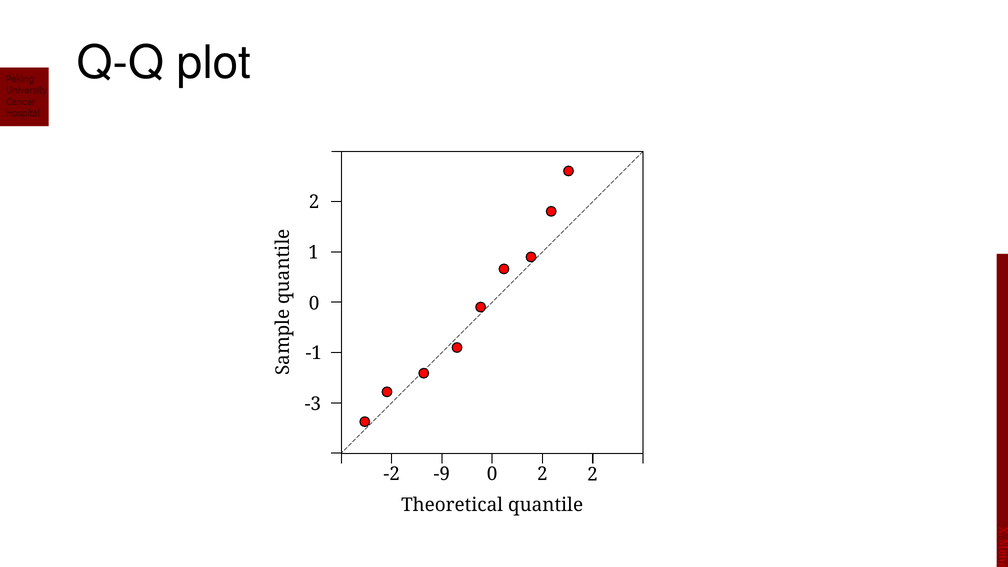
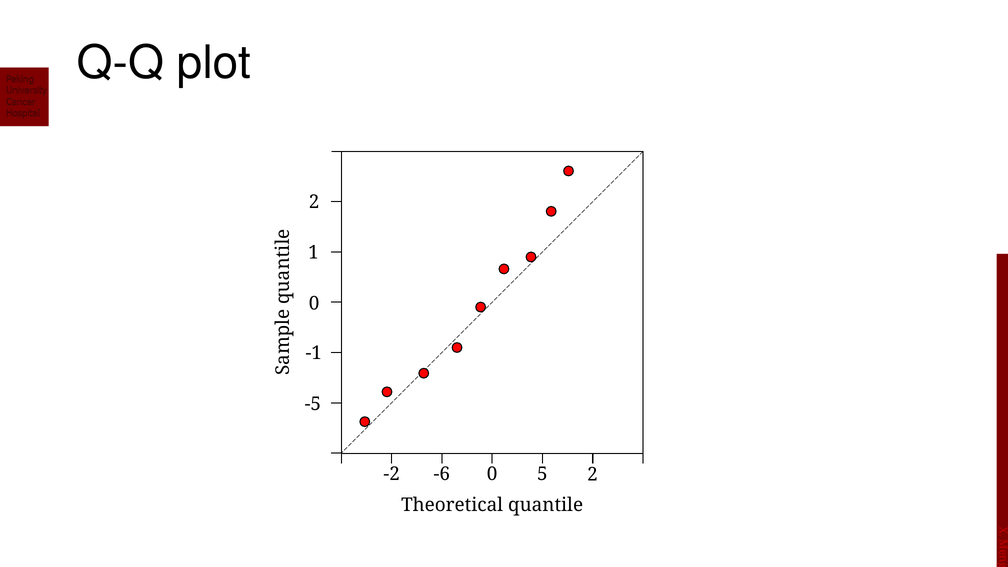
-3: -3 -> -5 (313, 404)
-9: -9 -> -6 (442, 474)
0 2: 2 -> 5 (542, 474)
